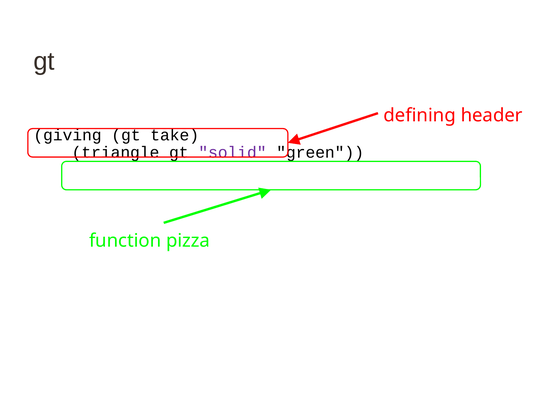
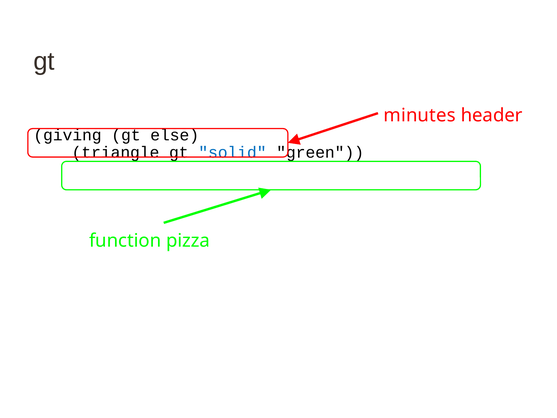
defining: defining -> minutes (420, 115)
take: take -> else (175, 135)
solid colour: purple -> blue (232, 152)
